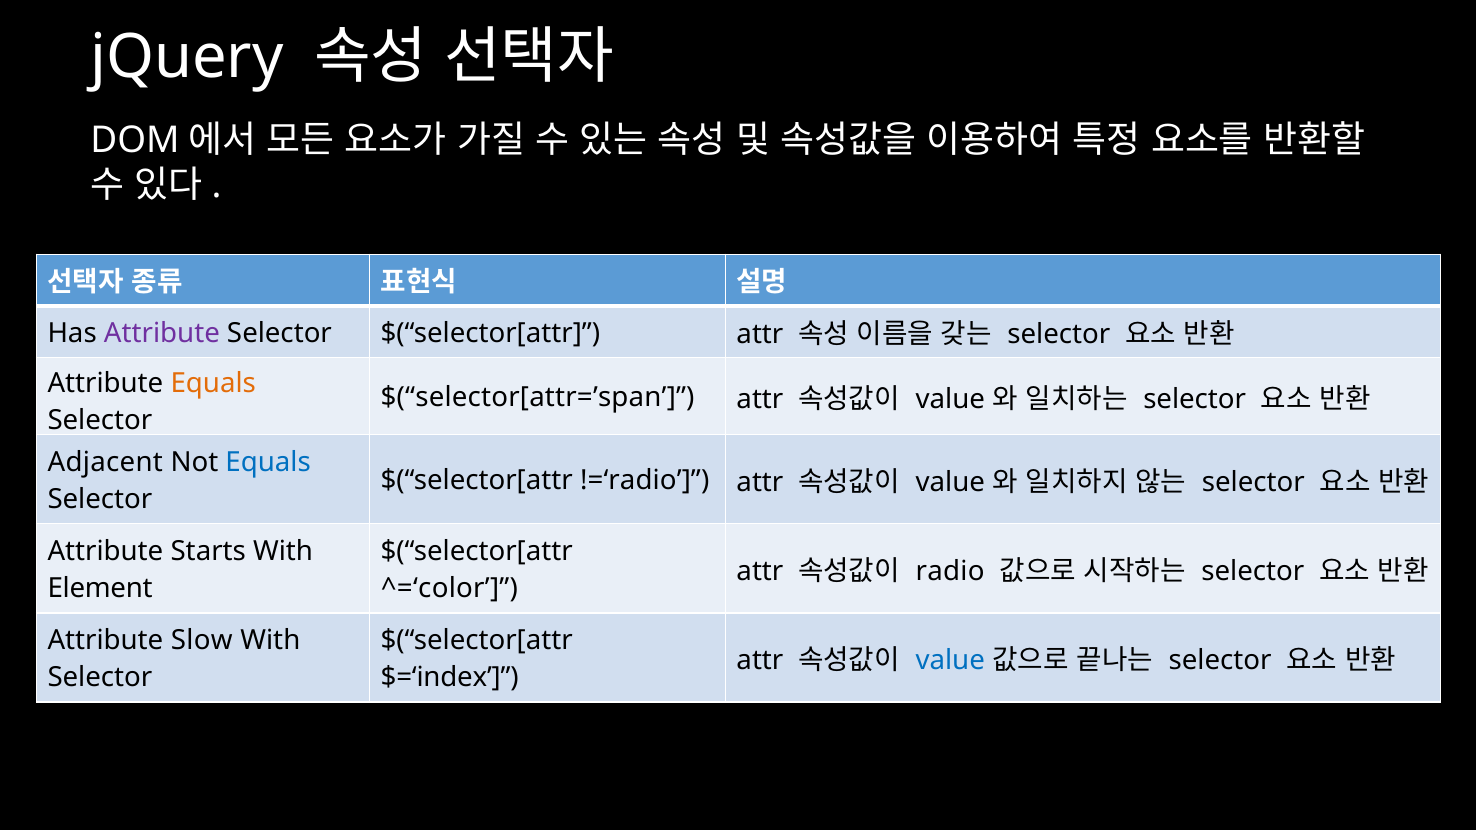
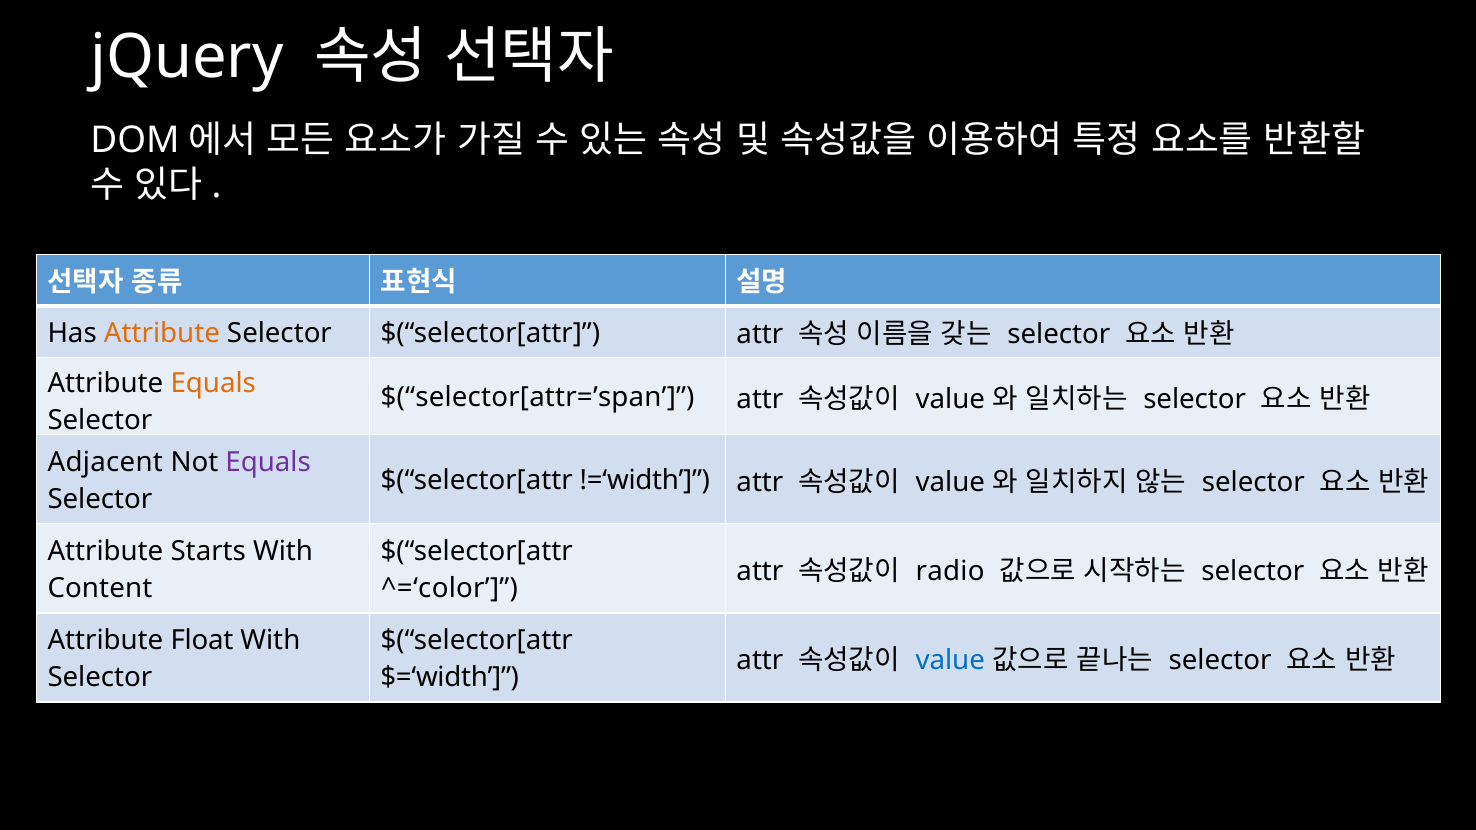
Attribute colour: purple -> orange (162, 333)
Equals colour: blue -> purple (268, 462)
!=‘radio: !=‘radio -> !=‘width (645, 481)
Element: Element -> Content (100, 589)
Slow: Slow -> Float (202, 640)
$=‘index: $=‘index -> $=‘width (450, 678)
